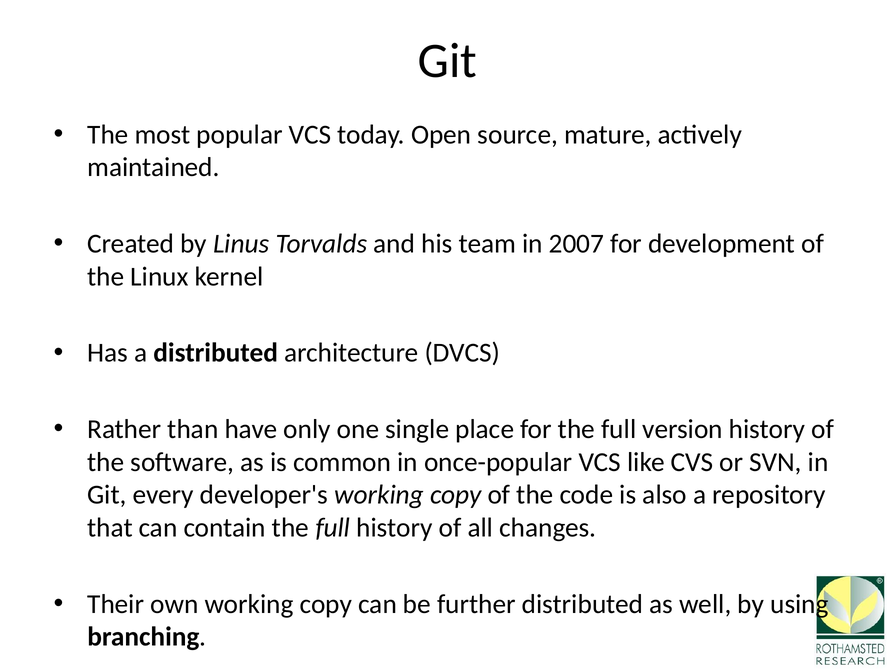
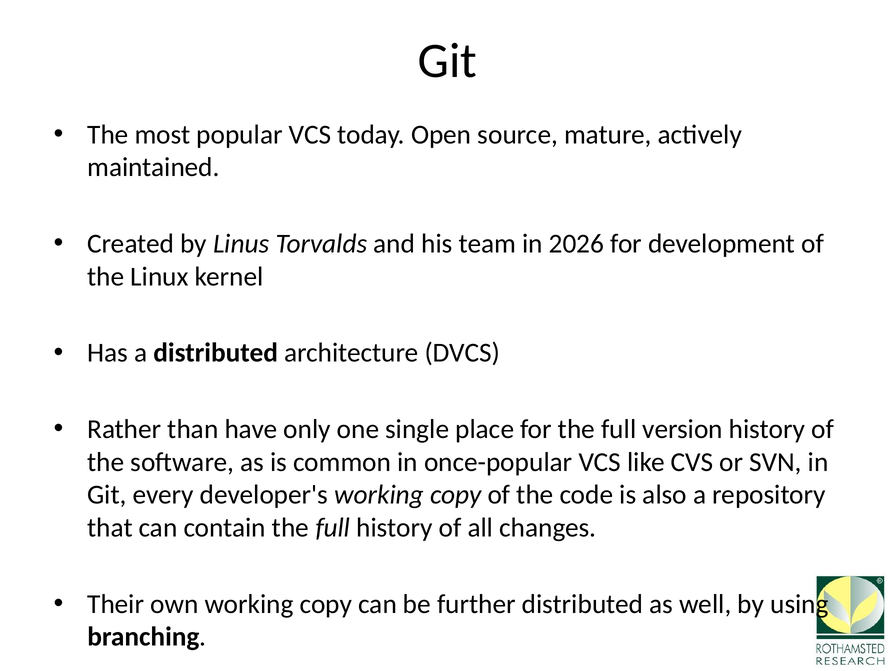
2007: 2007 -> 2026 (576, 244)
